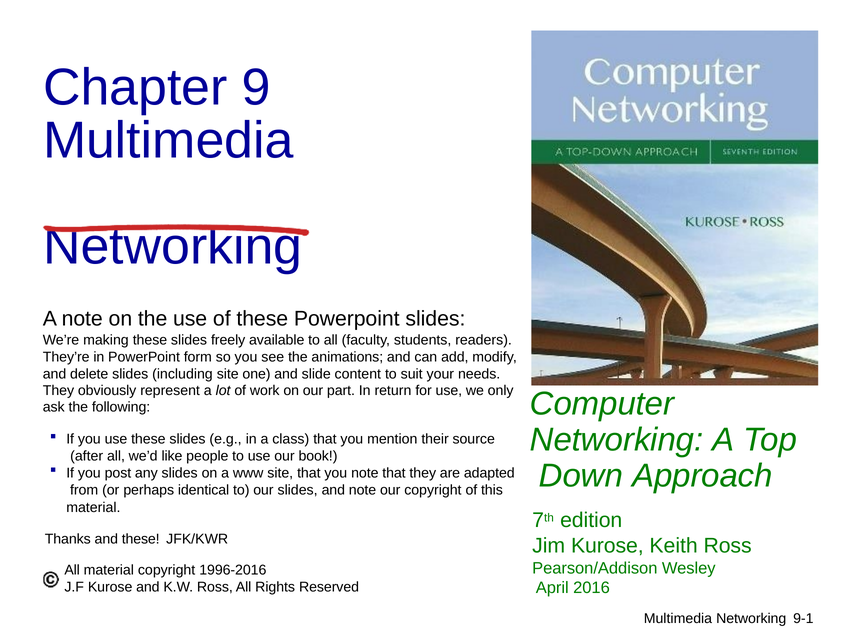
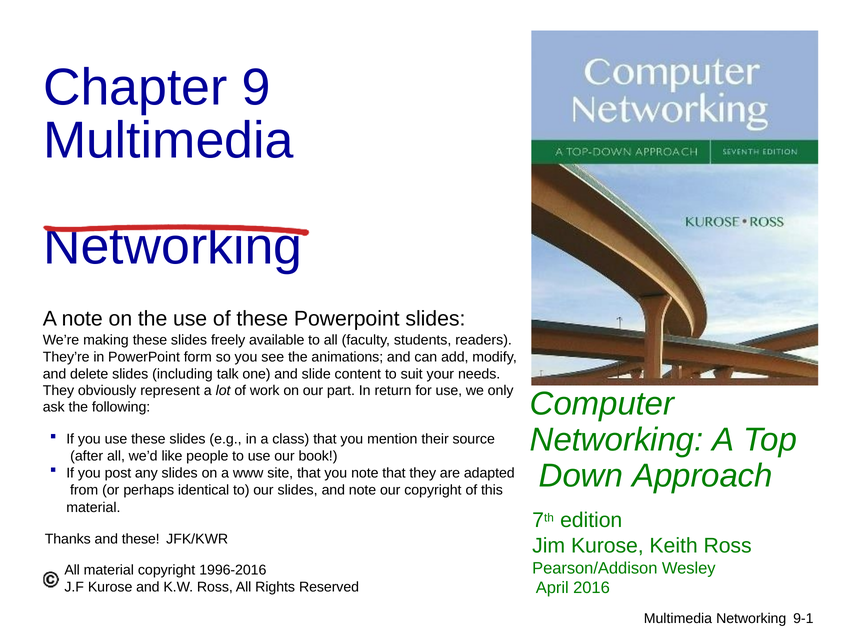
including site: site -> talk (228, 374)
